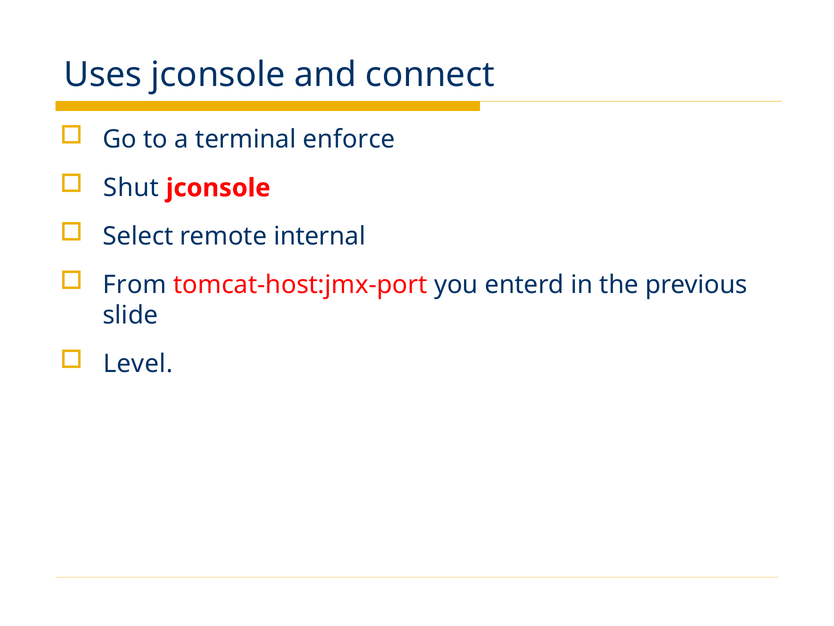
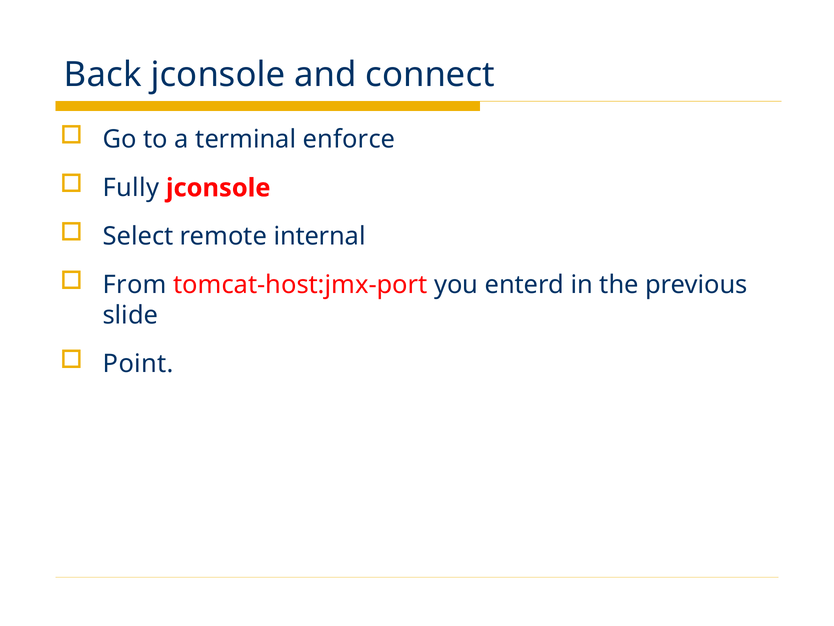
Uses: Uses -> Back (103, 75)
Shut: Shut -> Fully (131, 188)
Level: Level -> Point (138, 364)
